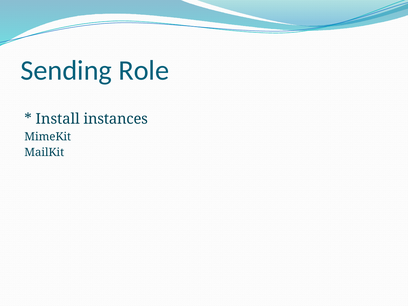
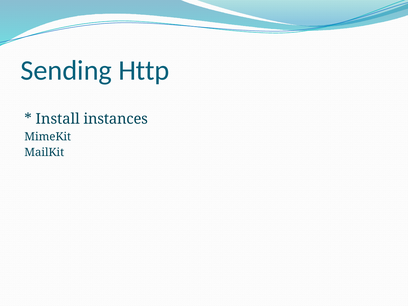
Role: Role -> Http (144, 71)
